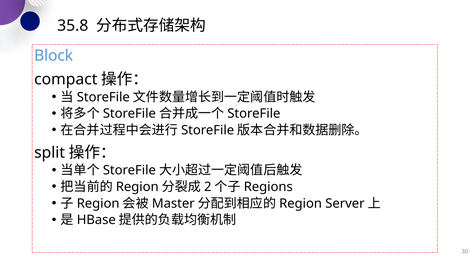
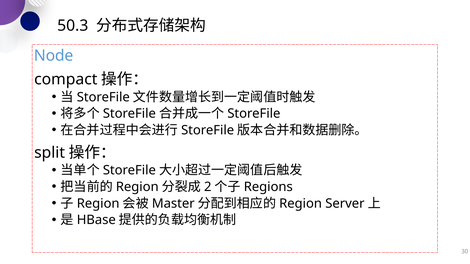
35.8: 35.8 -> 50.3 (73, 26)
Block: Block -> Node (54, 56)
